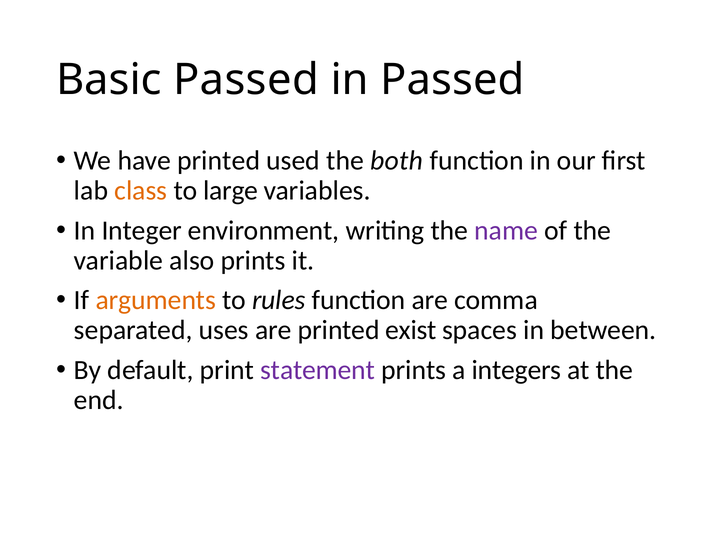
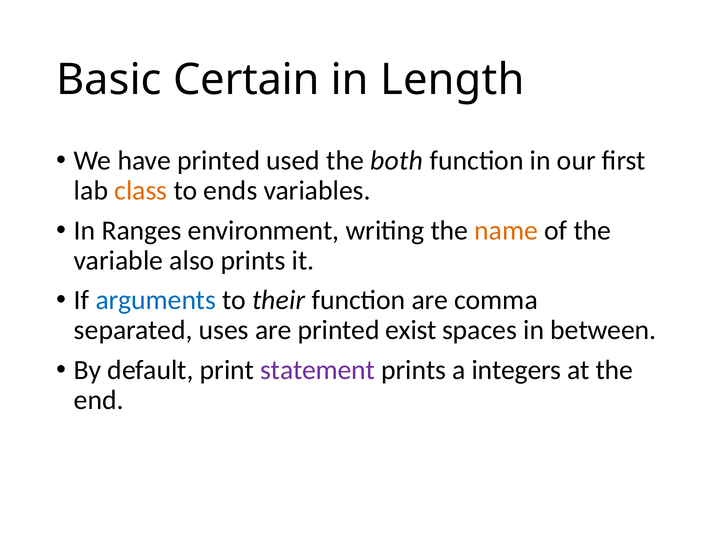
Basic Passed: Passed -> Certain (246, 80)
in Passed: Passed -> Length (452, 80)
large: large -> ends (230, 191)
Integer: Integer -> Ranges (142, 230)
name colour: purple -> orange (506, 230)
arguments colour: orange -> blue (156, 300)
rules: rules -> their (279, 300)
